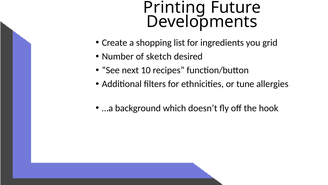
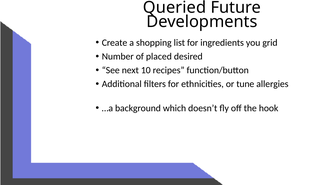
Printing: Printing -> Queried (175, 7)
sketch: sketch -> placed (159, 56)
